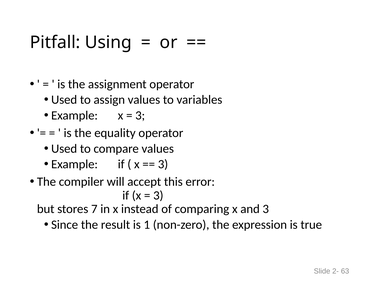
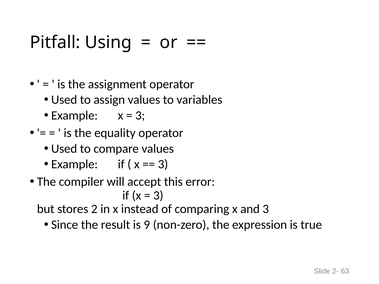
7: 7 -> 2 (94, 209)
1: 1 -> 9 (147, 225)
